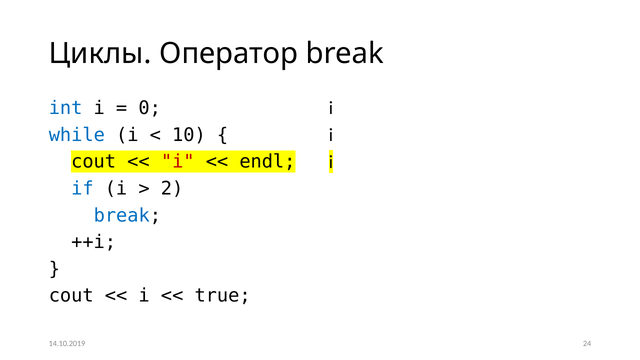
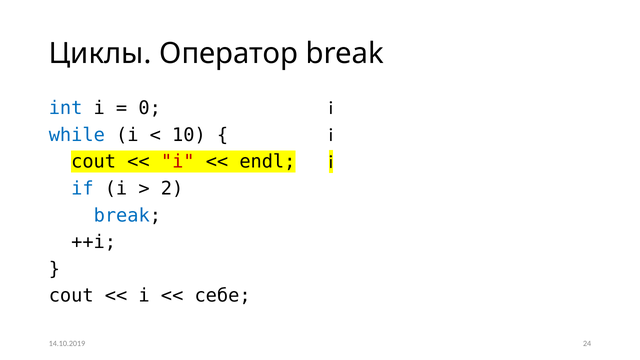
true: true -> себе (223, 296)
